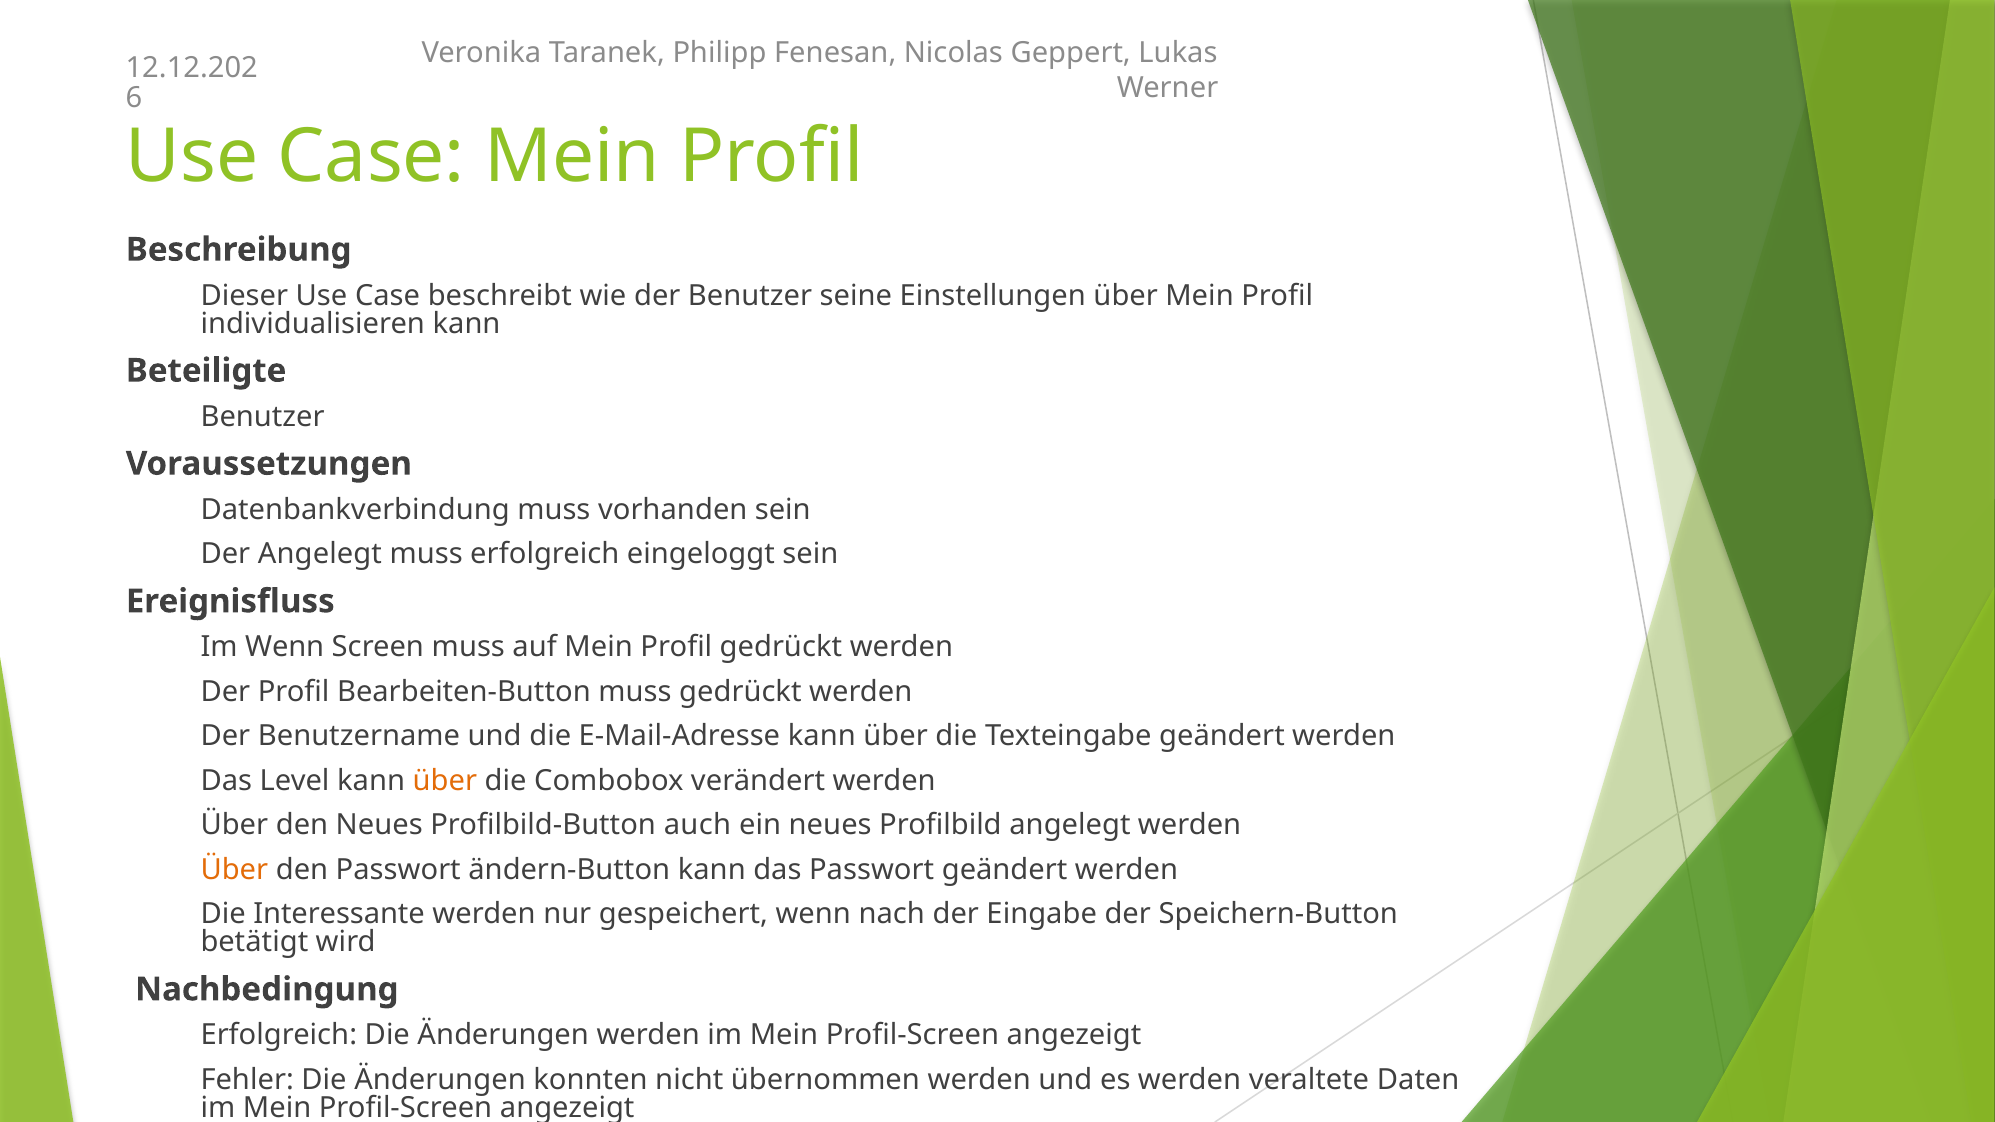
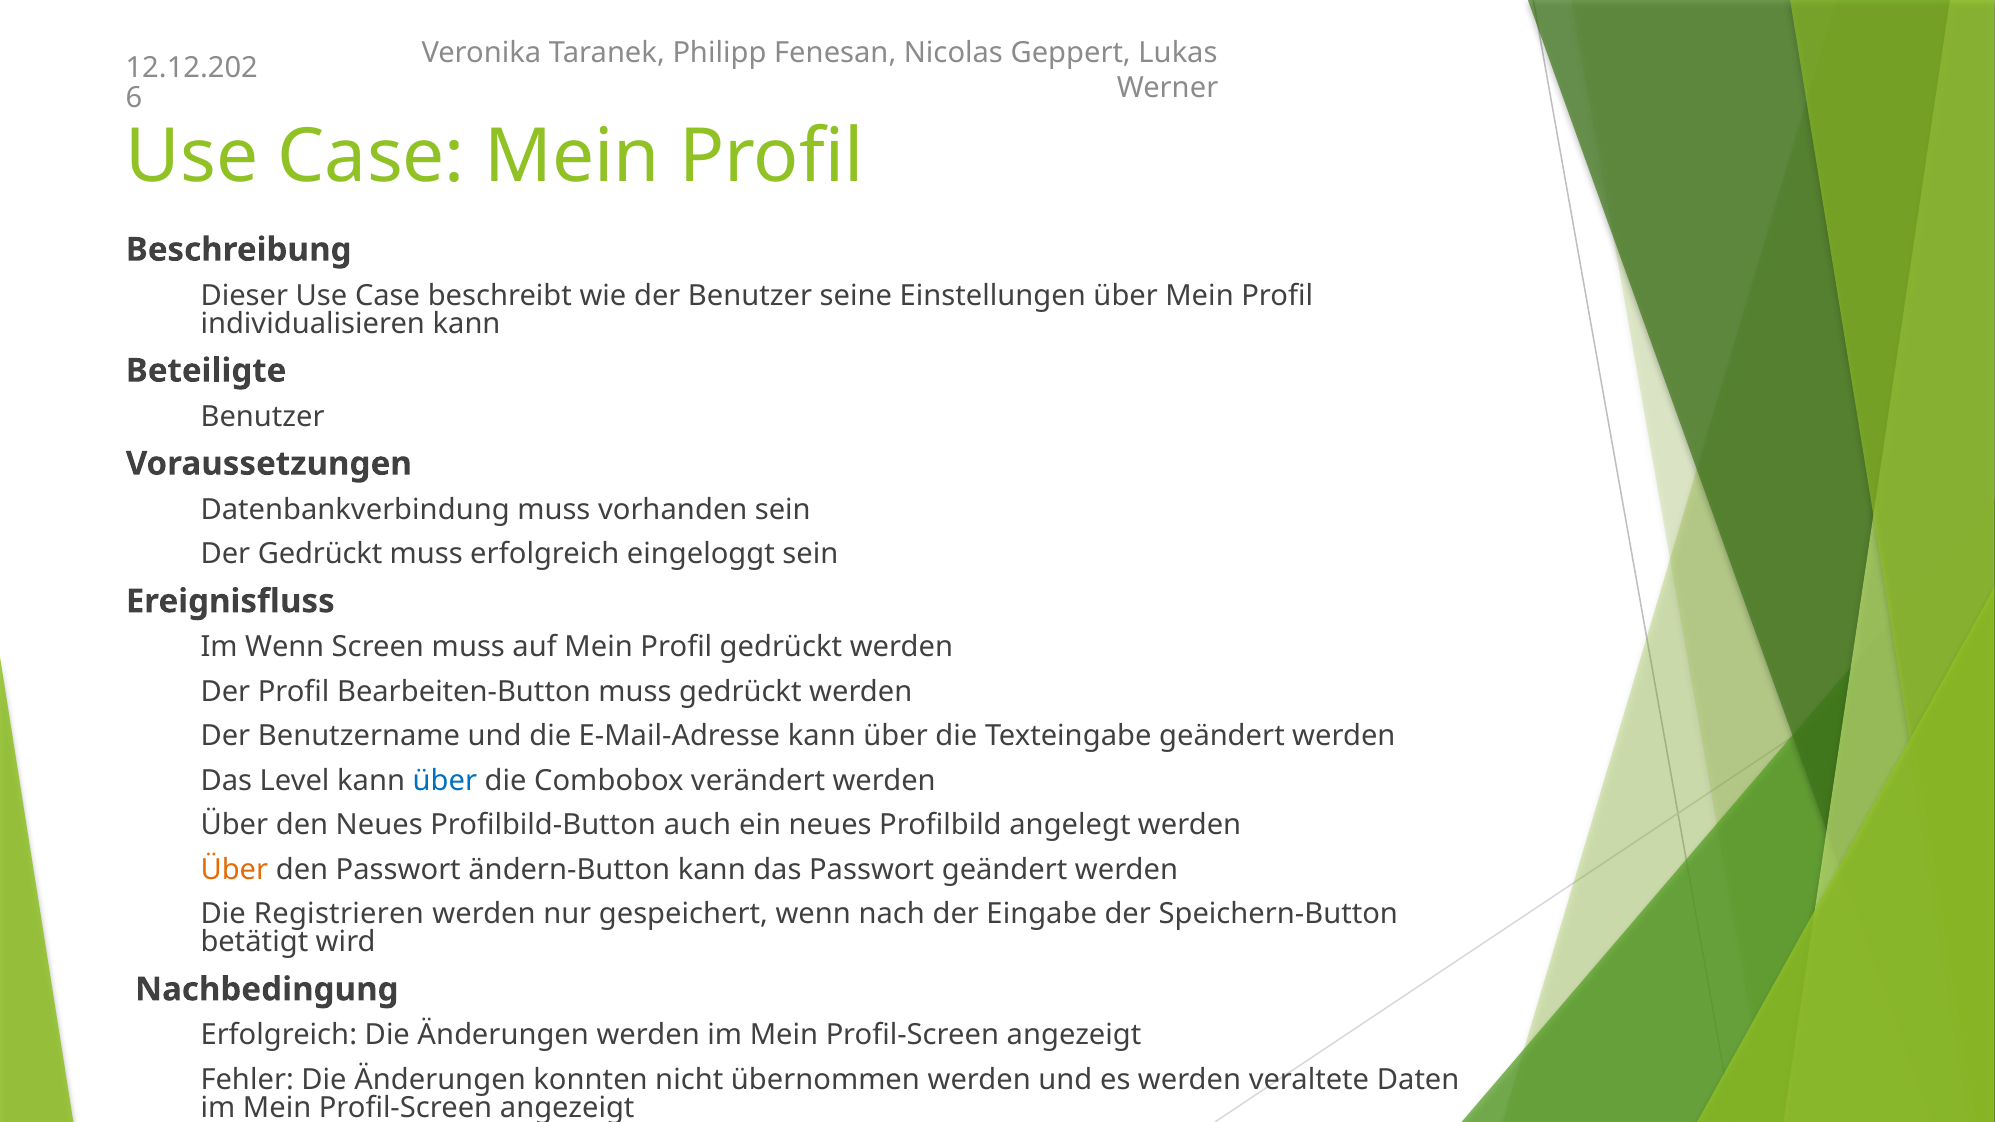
Der Angelegt: Angelegt -> Gedrückt (320, 554)
über colour: orange -> blue (445, 781)
Interessante: Interessante -> Registrieren (339, 915)
